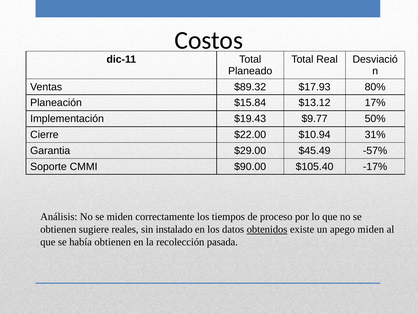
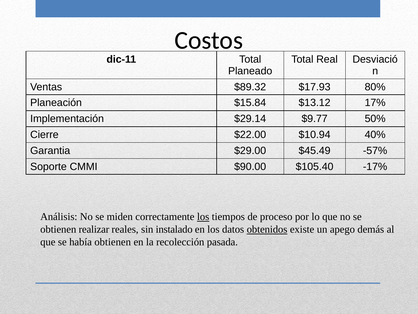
$19.43: $19.43 -> $29.14 (250, 119)
31%: 31% -> 40% (375, 135)
los underline: none -> present (203, 217)
sugiere: sugiere -> realizar (94, 229)
apego miden: miden -> demás (371, 229)
